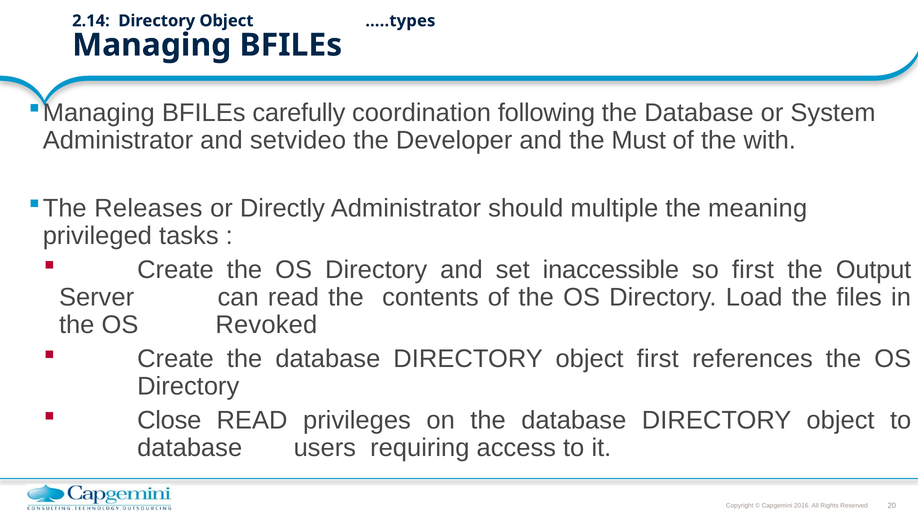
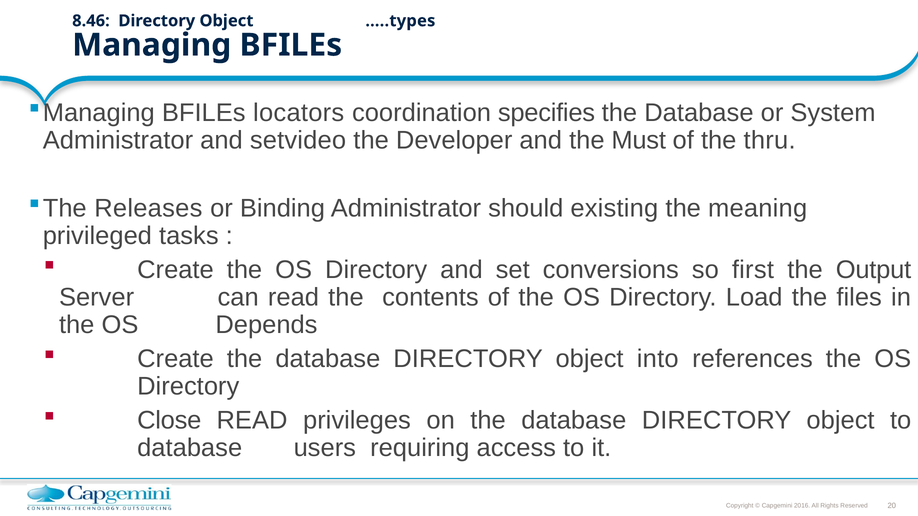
2.14: 2.14 -> 8.46 (91, 21)
carefully: carefully -> locators (299, 113)
following: following -> specifies (546, 113)
with: with -> thru (770, 140)
Directly: Directly -> Binding (282, 208)
multiple: multiple -> existing (614, 208)
inaccessible: inaccessible -> conversions (611, 270)
Revoked: Revoked -> Depends (266, 325)
object first: first -> into (658, 359)
